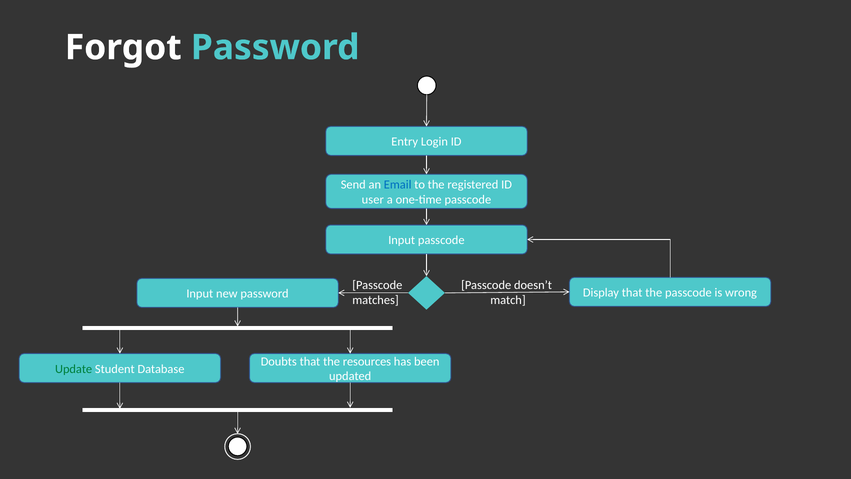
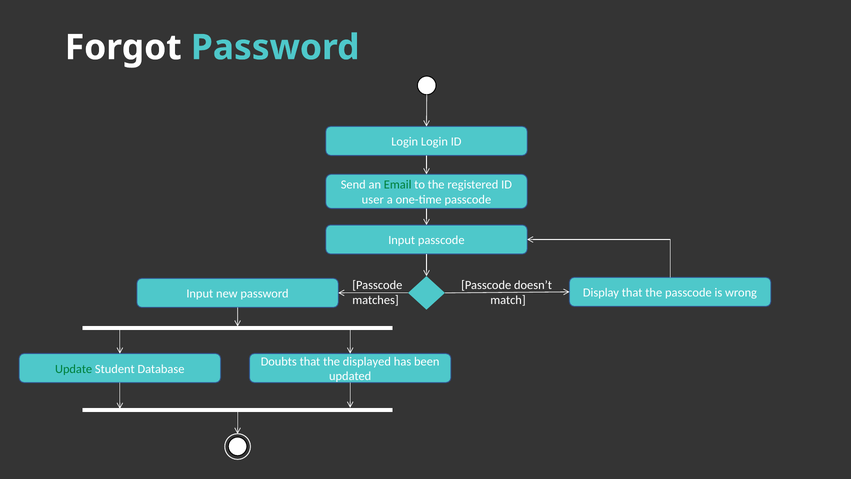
Entry: Entry -> Login (405, 142)
Email colour: blue -> green (398, 185)
resources: resources -> displayed (367, 361)
